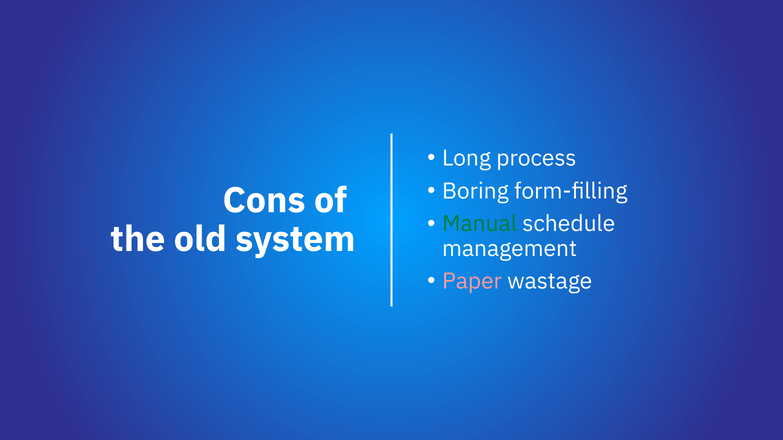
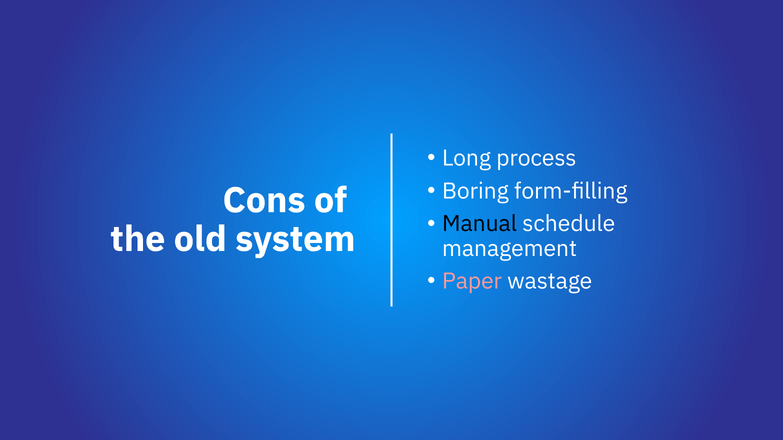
Manual colour: green -> black (480, 224)
